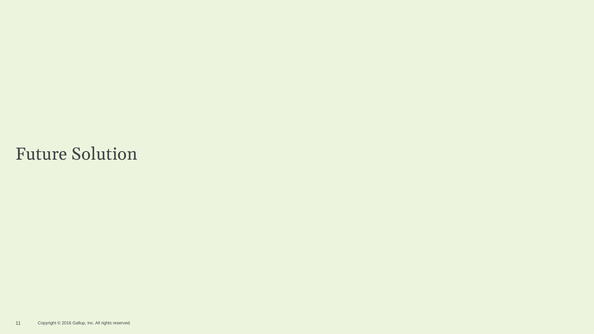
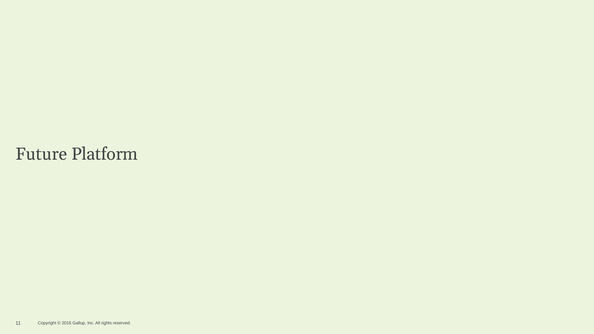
Solution: Solution -> Platform (105, 154)
